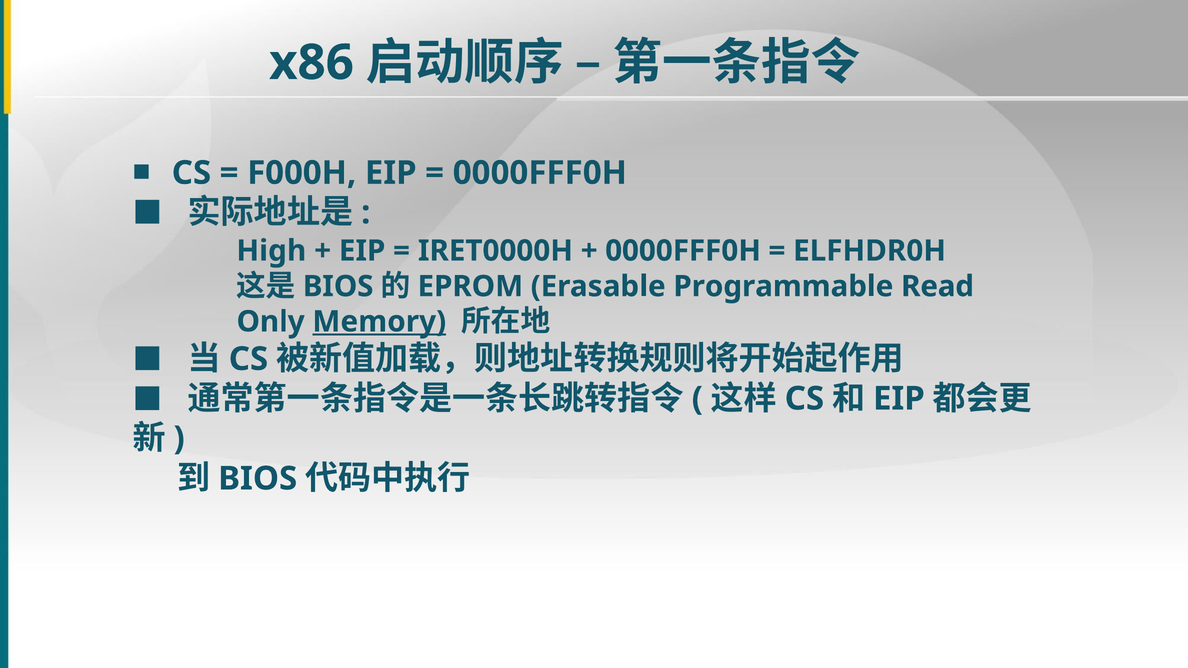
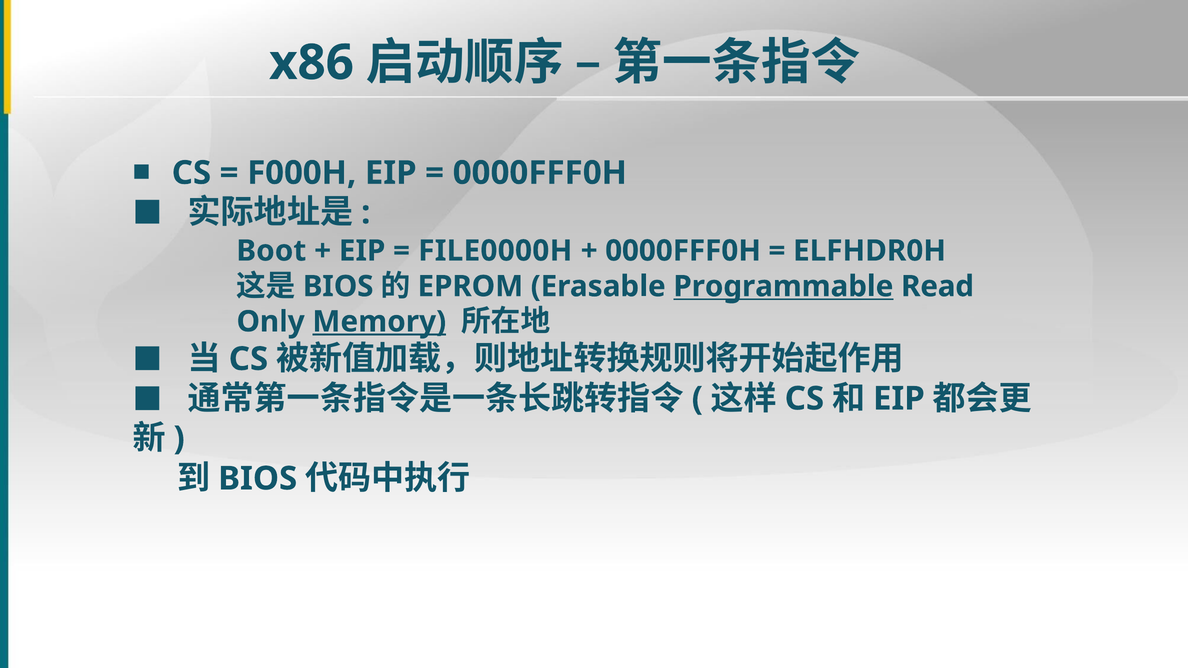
High: High -> Boot (271, 251)
IRET0000H: IRET0000H -> FILE0000H (495, 251)
Programmable underline: none -> present (783, 287)
